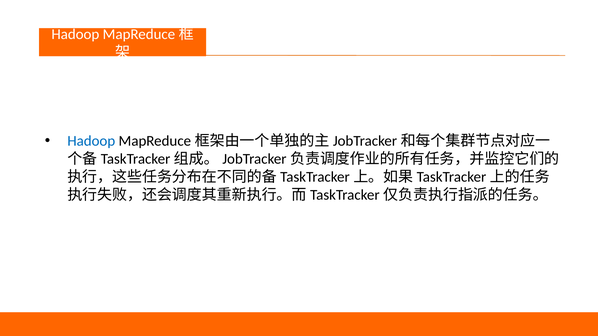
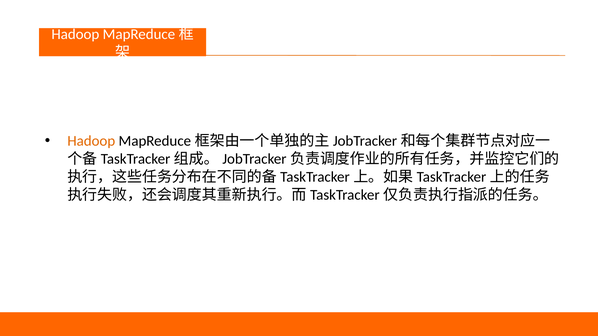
Hadoop colour: blue -> orange (91, 141)
